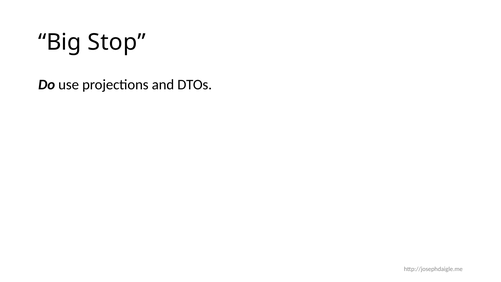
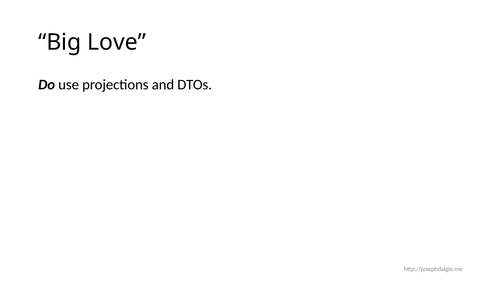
Stop: Stop -> Love (117, 42)
